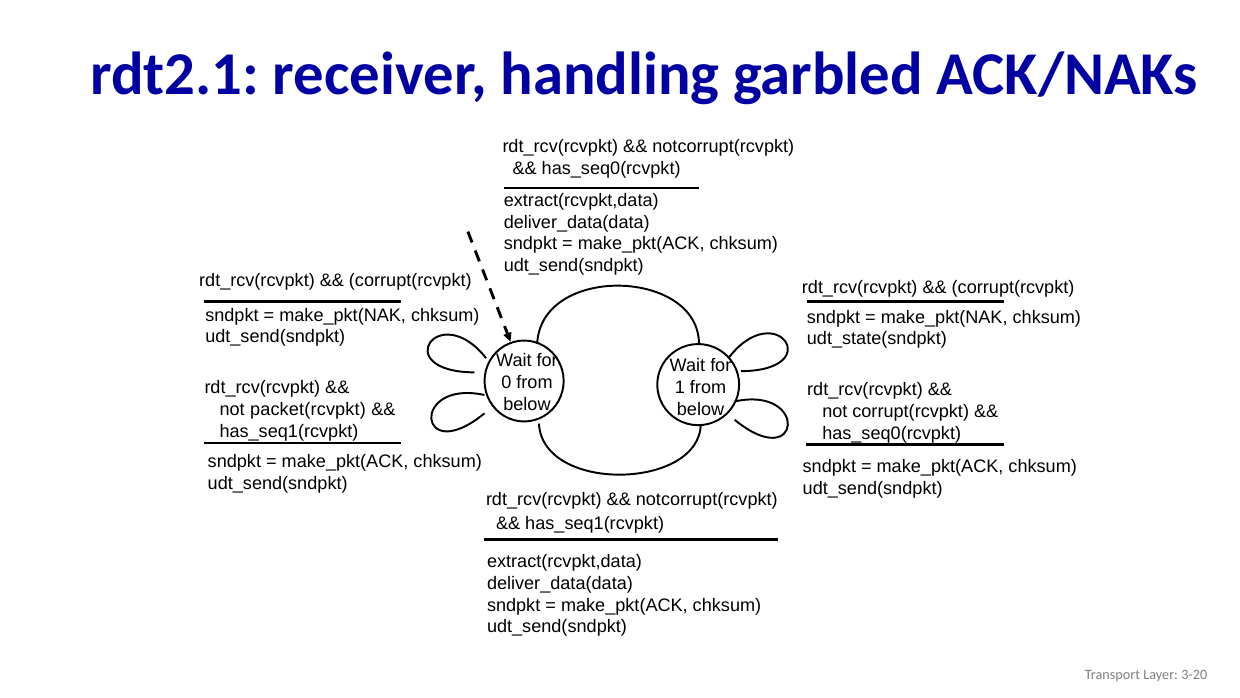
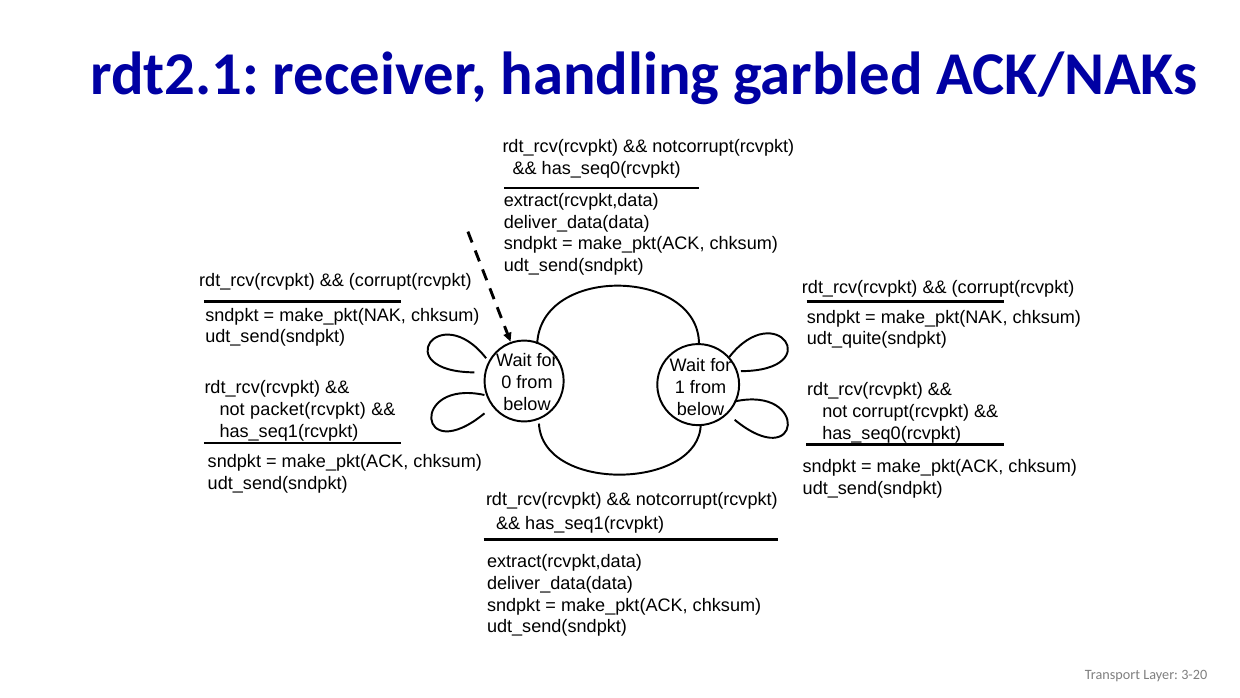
udt_state(sndpkt: udt_state(sndpkt -> udt_quite(sndpkt (877, 339)
